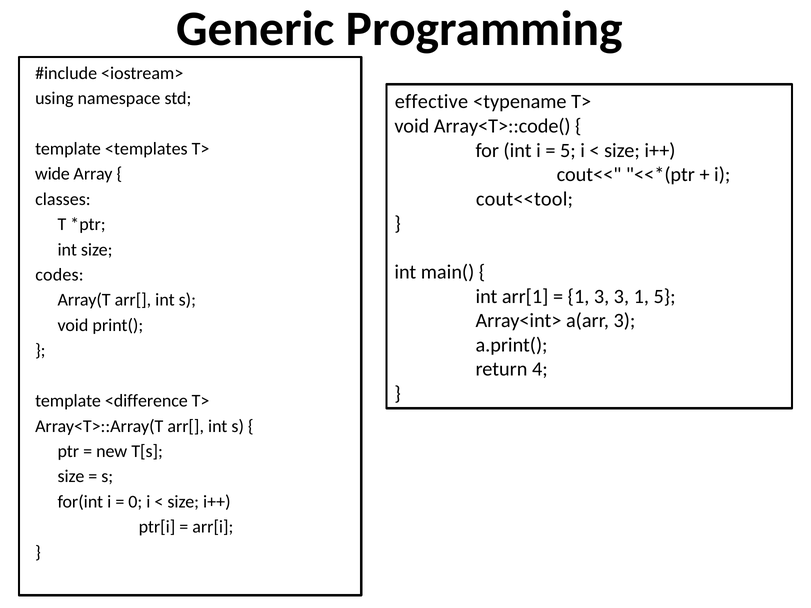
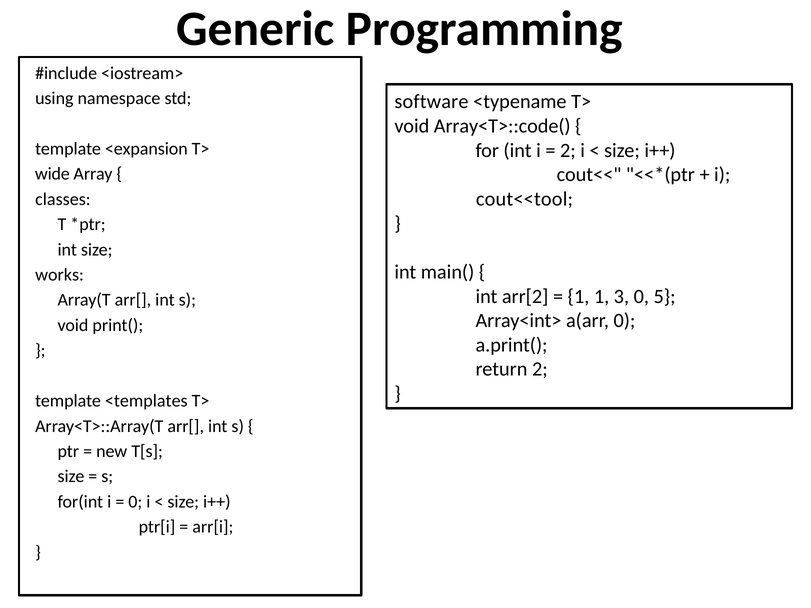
effective: effective -> software (431, 102)
<templates: <templates -> <expansion (146, 149)
5: 5 -> 2 (568, 150)
codes: codes -> works (60, 275)
arr[1: arr[1 -> arr[2 (525, 296)
1 3: 3 -> 1 (602, 296)
3 1: 1 -> 0 (641, 296)
a(arr 3: 3 -> 0 (624, 321)
return 4: 4 -> 2 (540, 369)
<difference: <difference -> <templates (146, 401)
